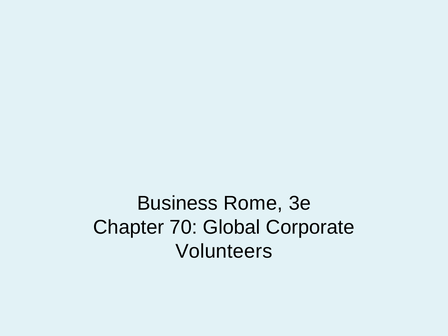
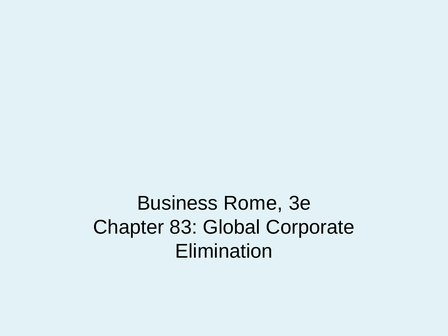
70: 70 -> 83 (183, 227)
Volunteers: Volunteers -> Elimination (224, 251)
